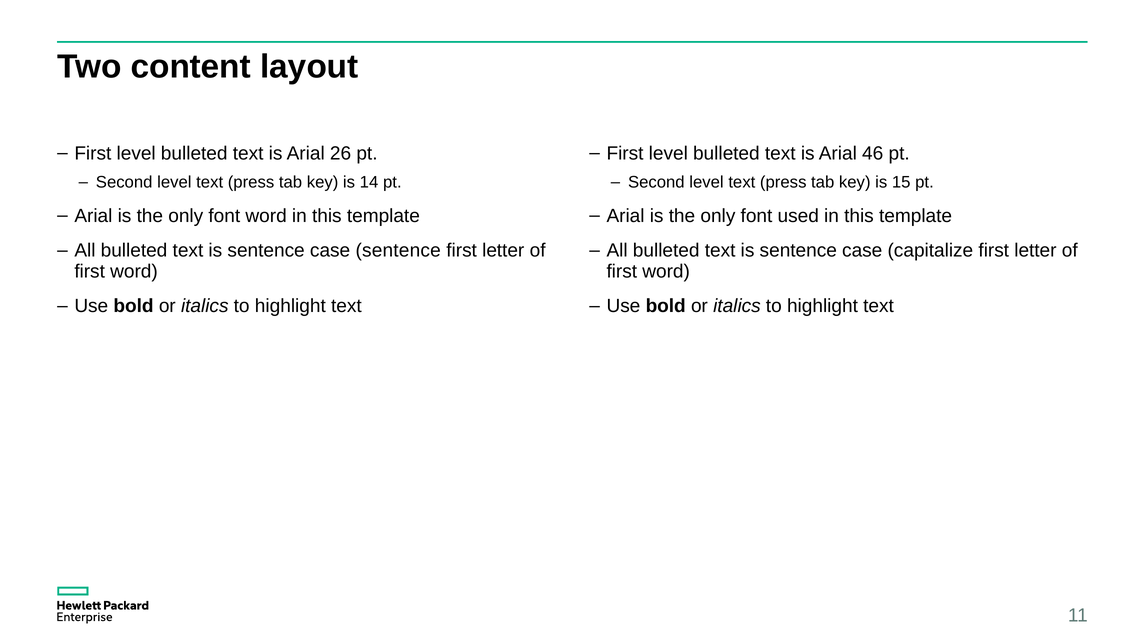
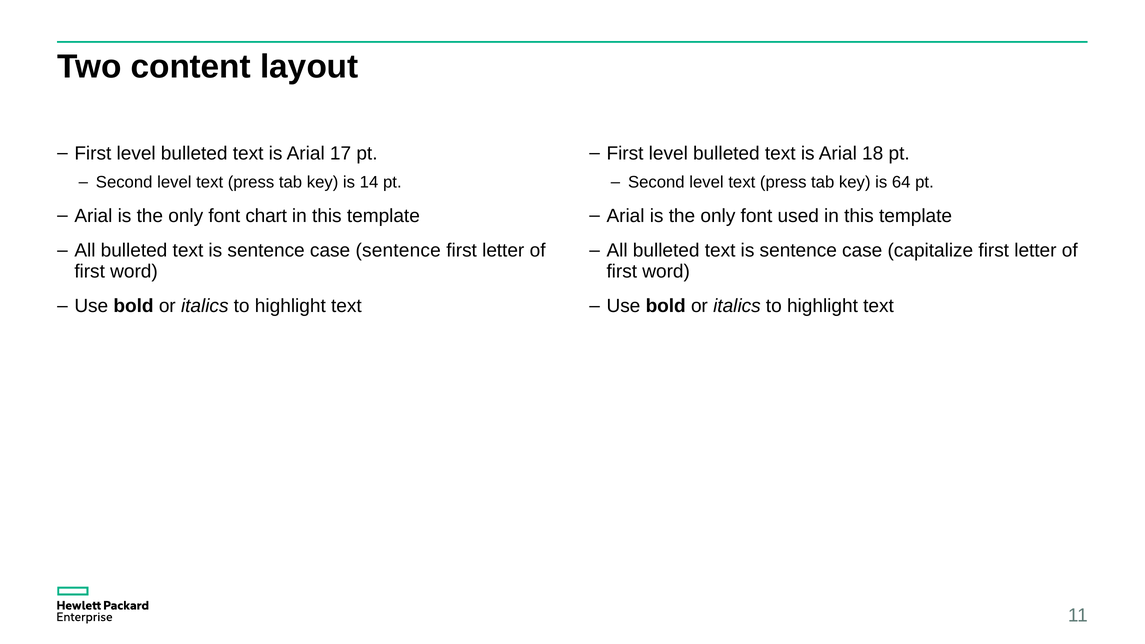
26: 26 -> 17 (341, 153)
46: 46 -> 18 (873, 153)
15: 15 -> 64 (901, 182)
font word: word -> chart (266, 216)
